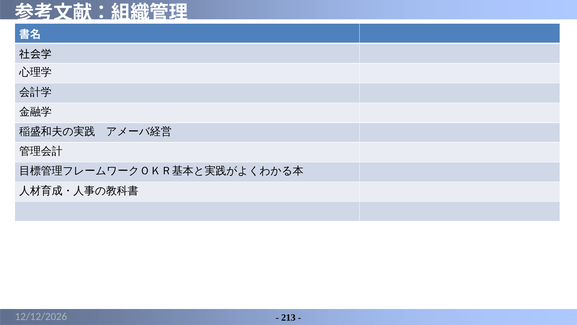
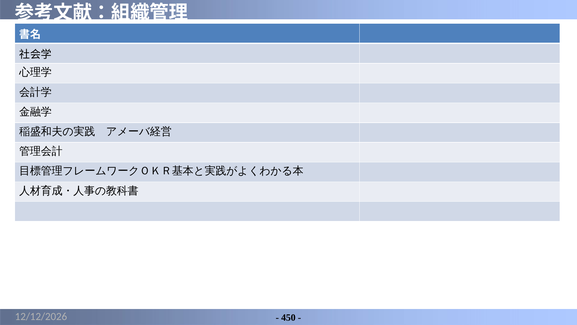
213: 213 -> 450 (288, 317)
